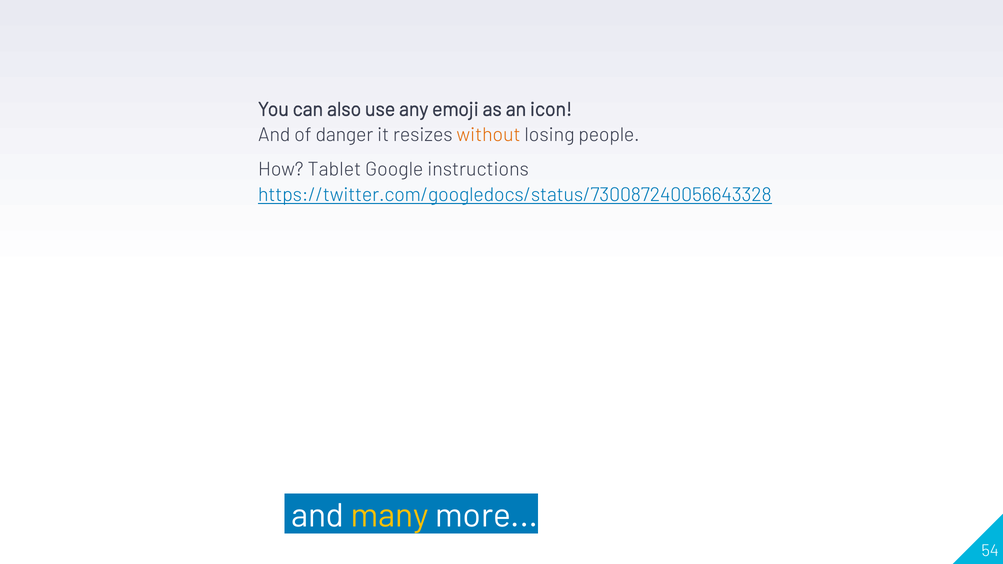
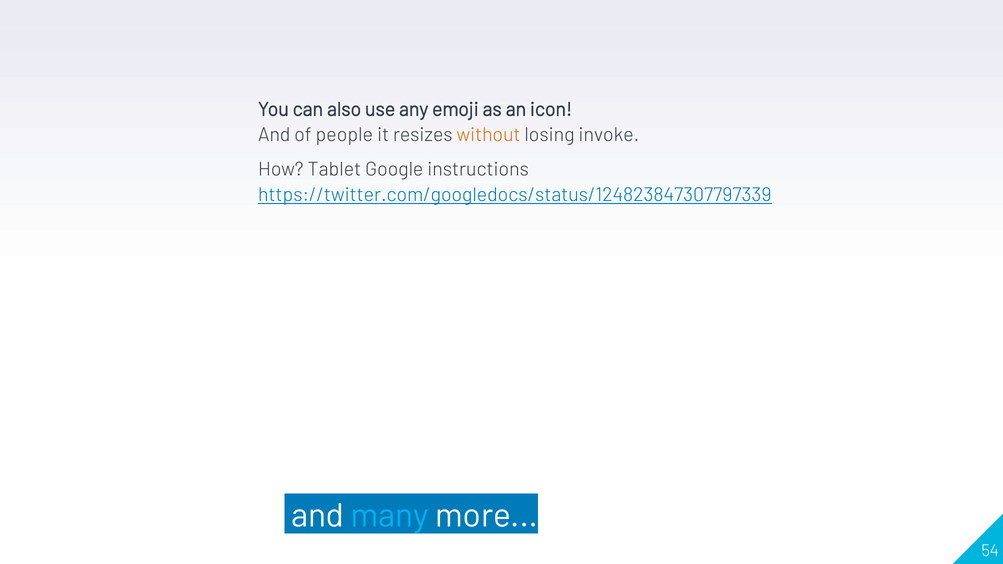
danger: danger -> people (344, 135)
people: people -> invoke (609, 135)
https://twitter.com/googledocs/status/730087240056643328: https://twitter.com/googledocs/status/730087240056643328 -> https://twitter.com/googledocs/status/124823847307797339 (515, 195)
many colour: yellow -> light blue (390, 516)
